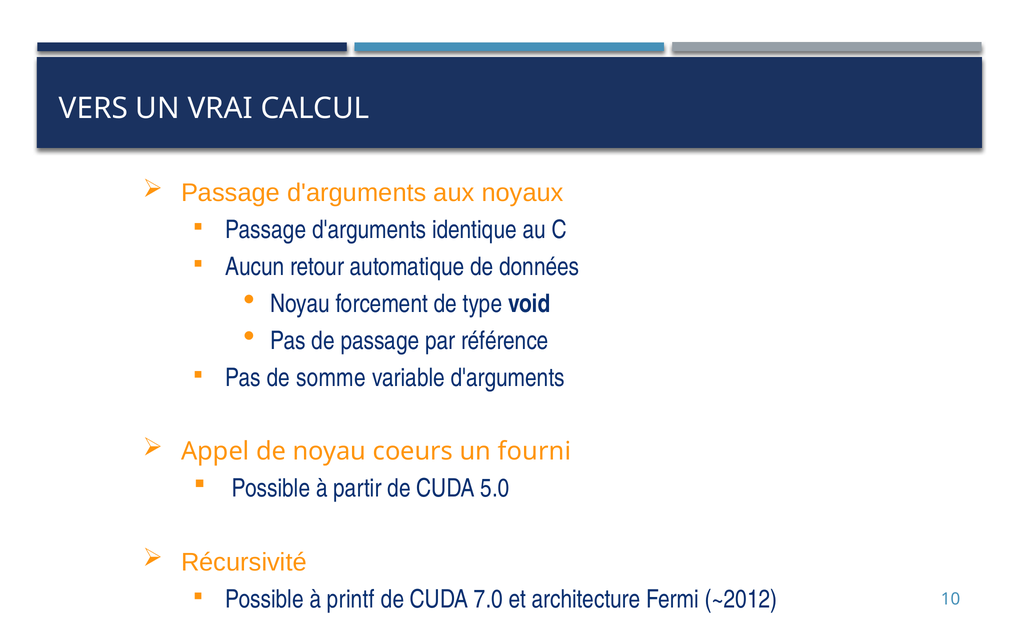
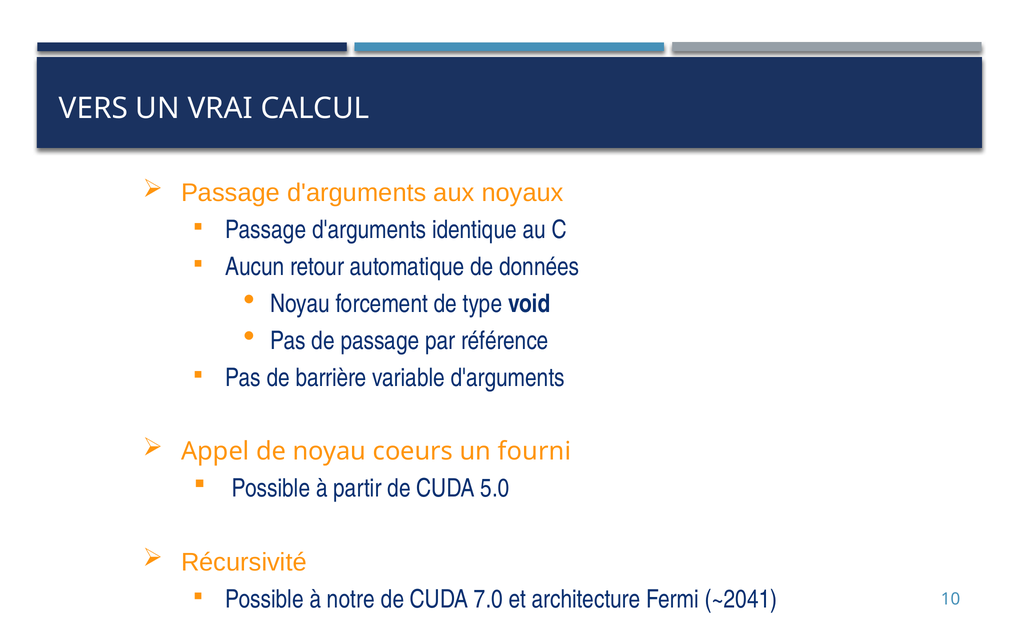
somme: somme -> barrière (331, 378)
printf: printf -> notre (351, 599)
~2012: ~2012 -> ~2041 (741, 599)
